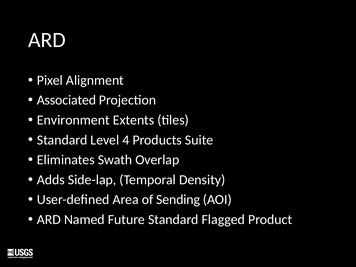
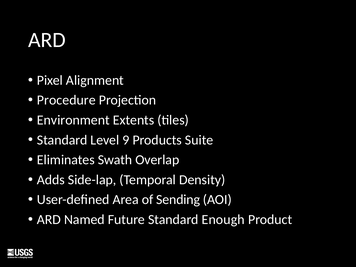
Associated: Associated -> Procedure (66, 100)
Level 4: 4 -> 9 (126, 140)
Flagged: Flagged -> Enough (223, 220)
